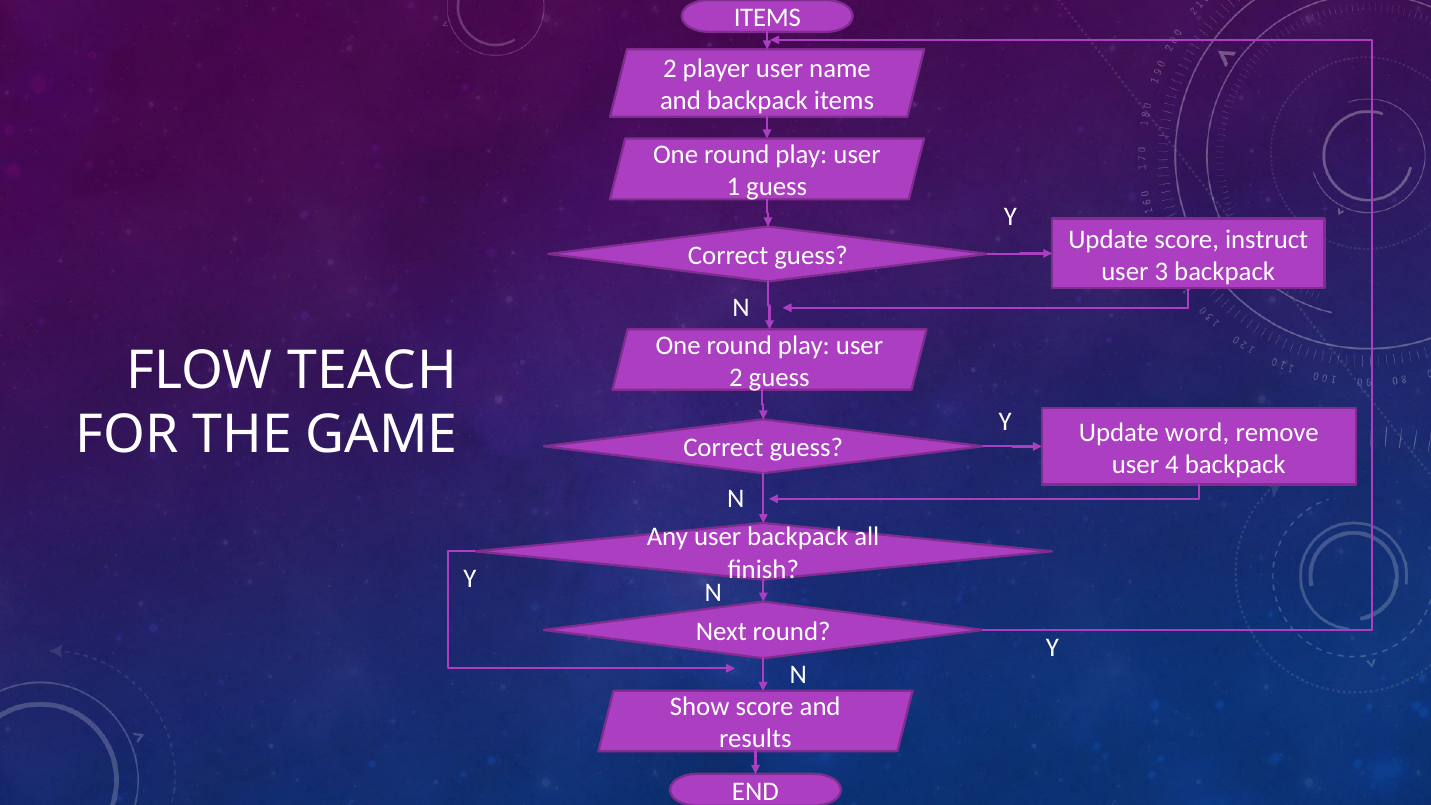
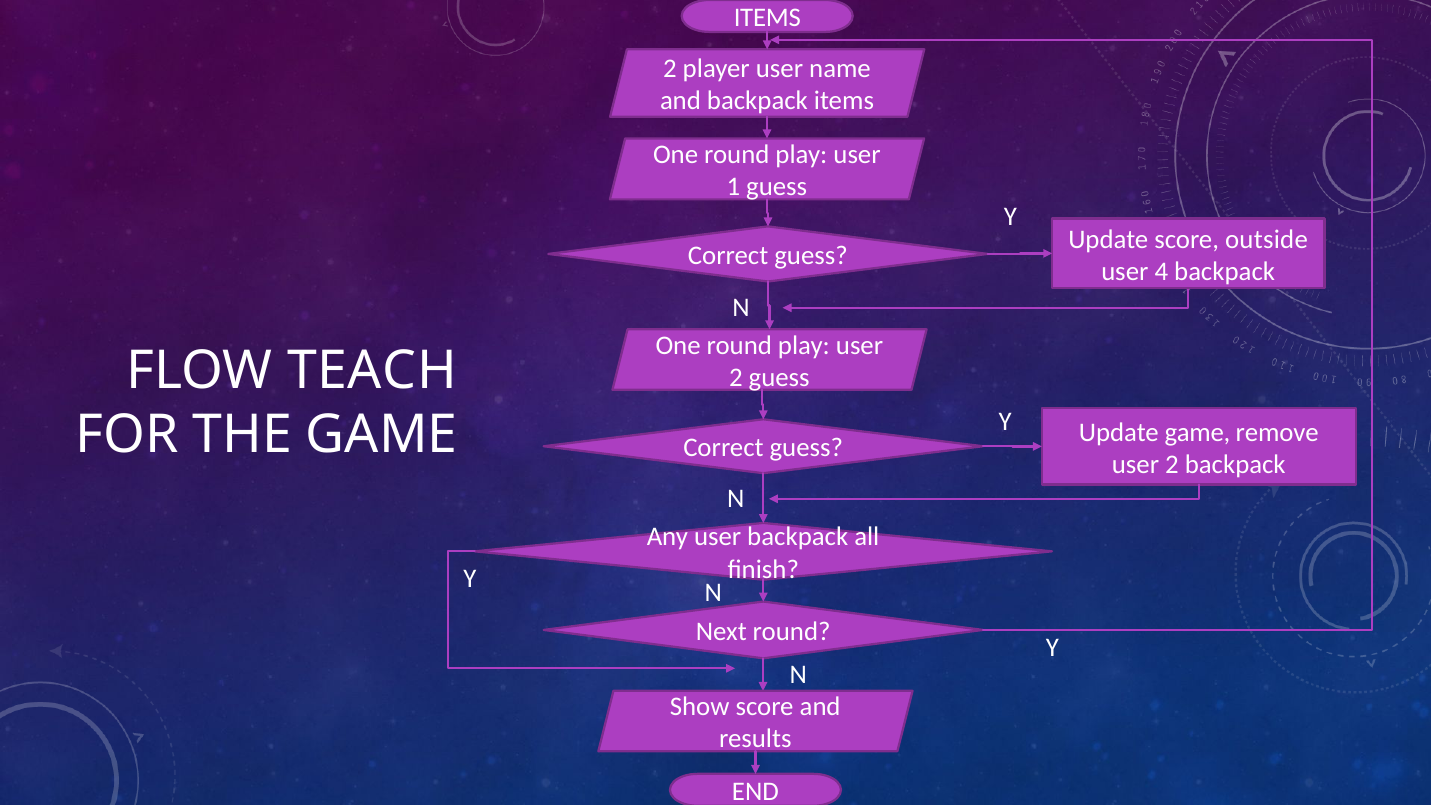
instruct: instruct -> outside (1266, 239)
3: 3 -> 4 (1161, 271)
Update word: word -> game (1197, 432)
4: 4 -> 2 (1172, 464)
